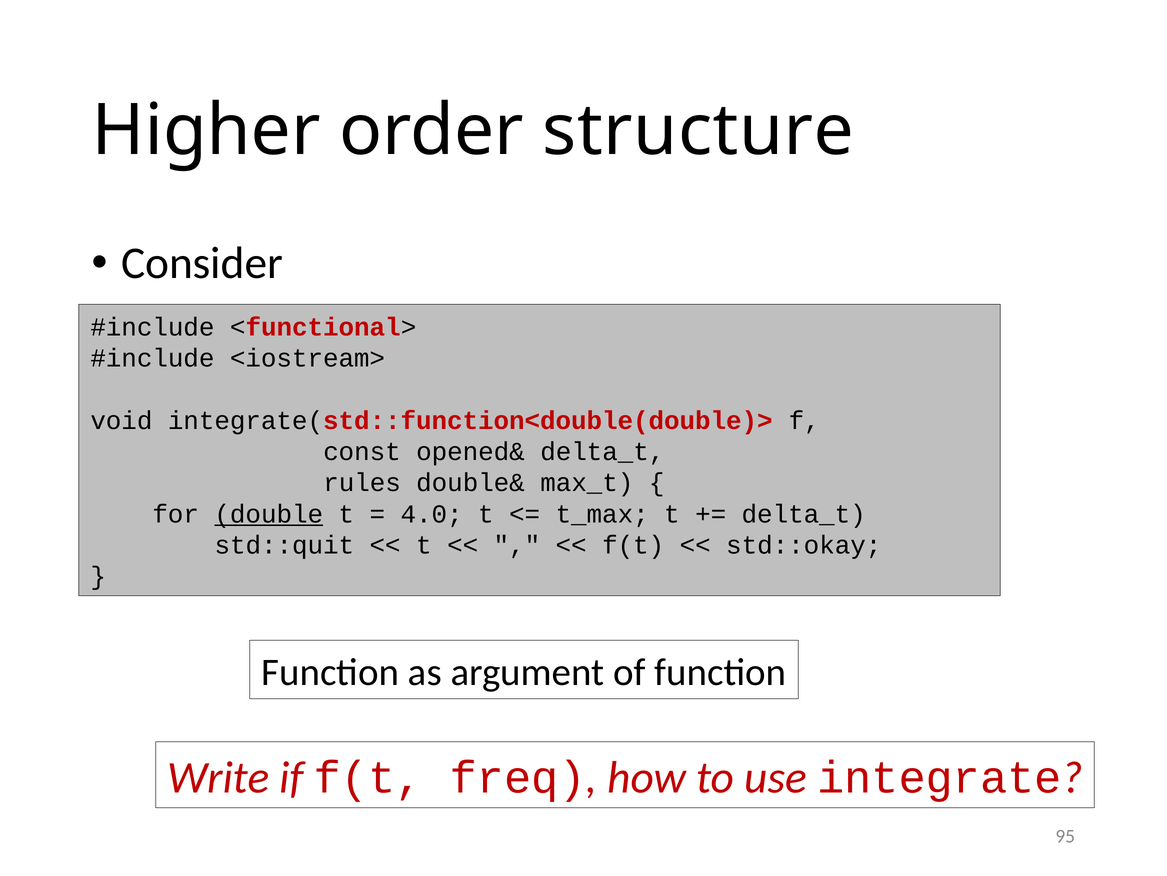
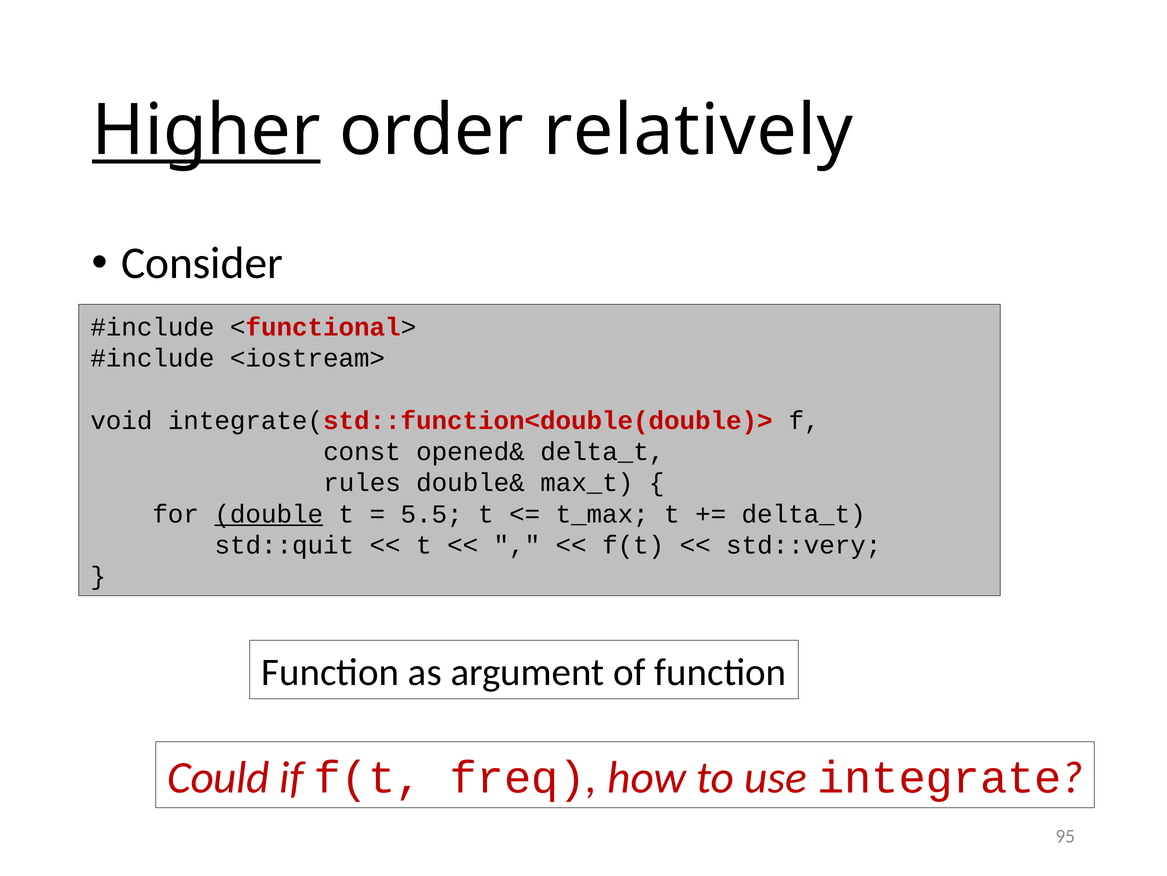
Higher underline: none -> present (206, 131)
structure: structure -> relatively (698, 131)
4.0: 4.0 -> 5.5 (432, 514)
std::okay: std::okay -> std::very (804, 545)
Write: Write -> Could (219, 777)
